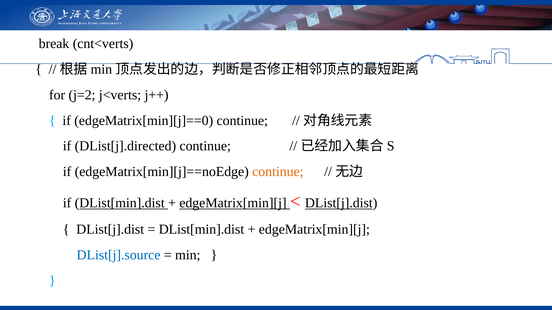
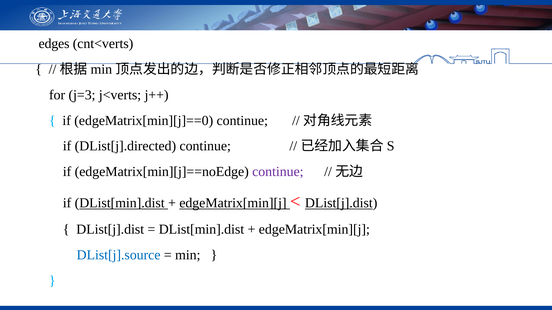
break: break -> edges (54, 44)
j=2: j=2 -> j=3 (82, 95)
continue colour: orange -> purple (278, 172)
